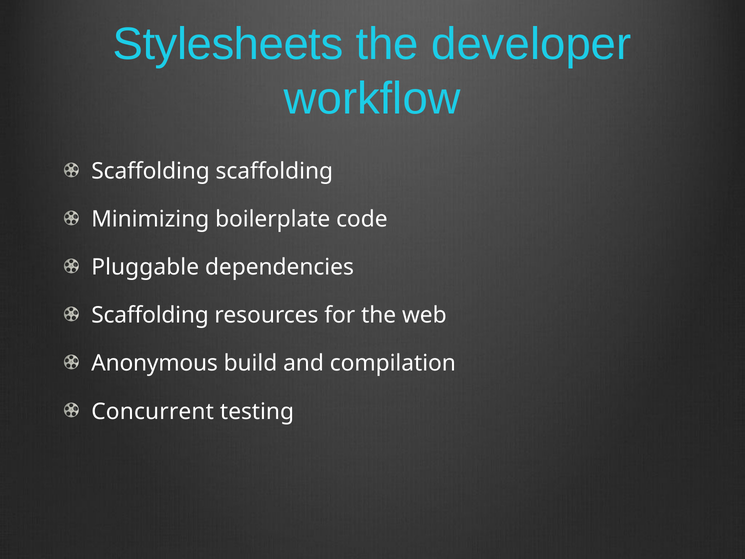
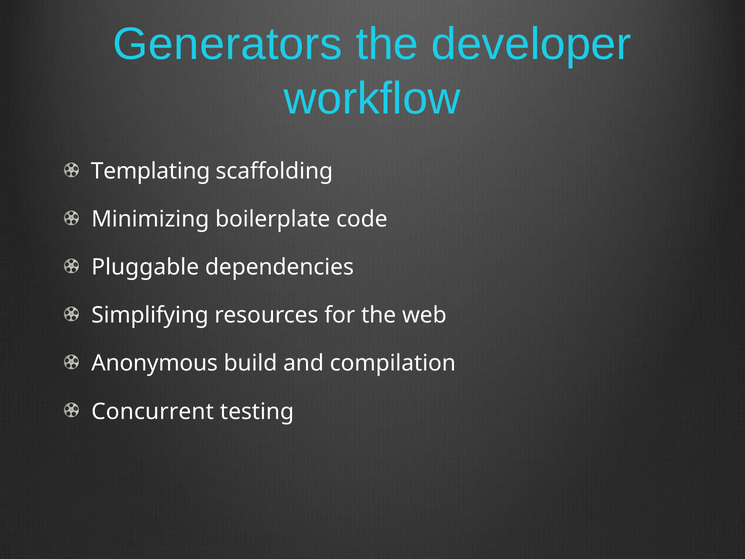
Stylesheets: Stylesheets -> Generators (228, 44)
Scaffolding: Scaffolding -> Templating (151, 171)
Scaffolding: Scaffolding -> Simplifying (150, 315)
